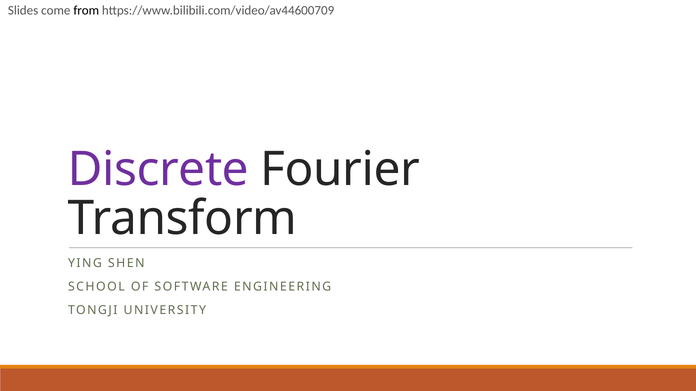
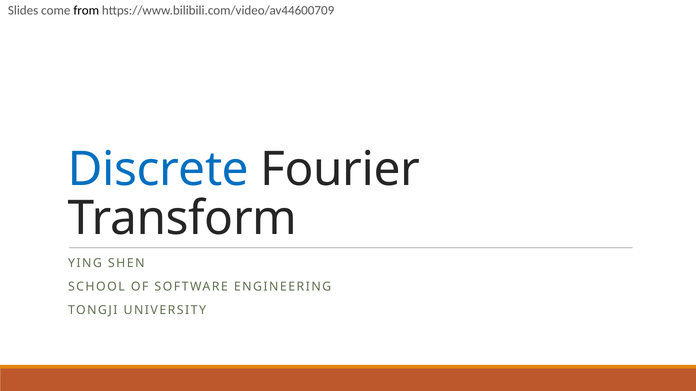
Discrete colour: purple -> blue (158, 170)
